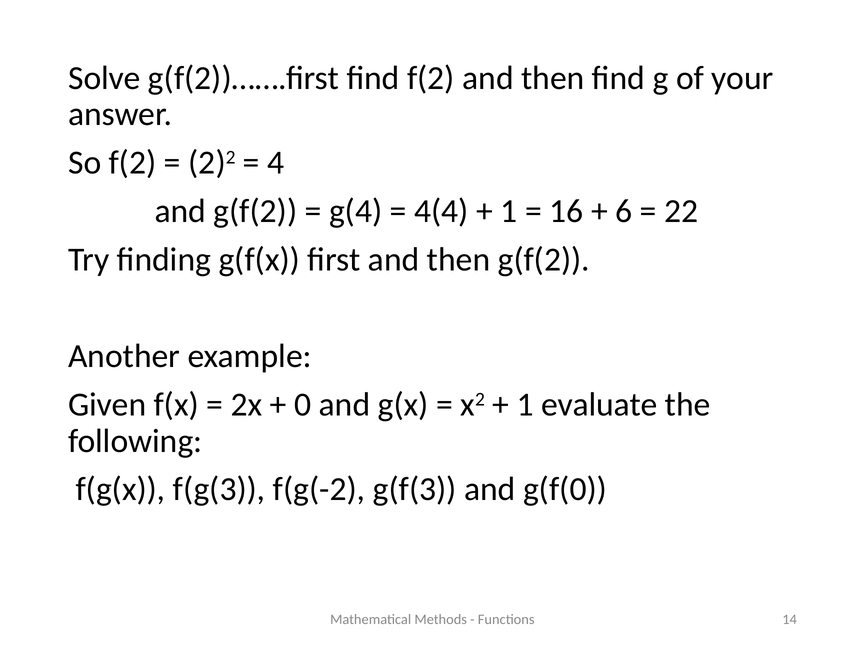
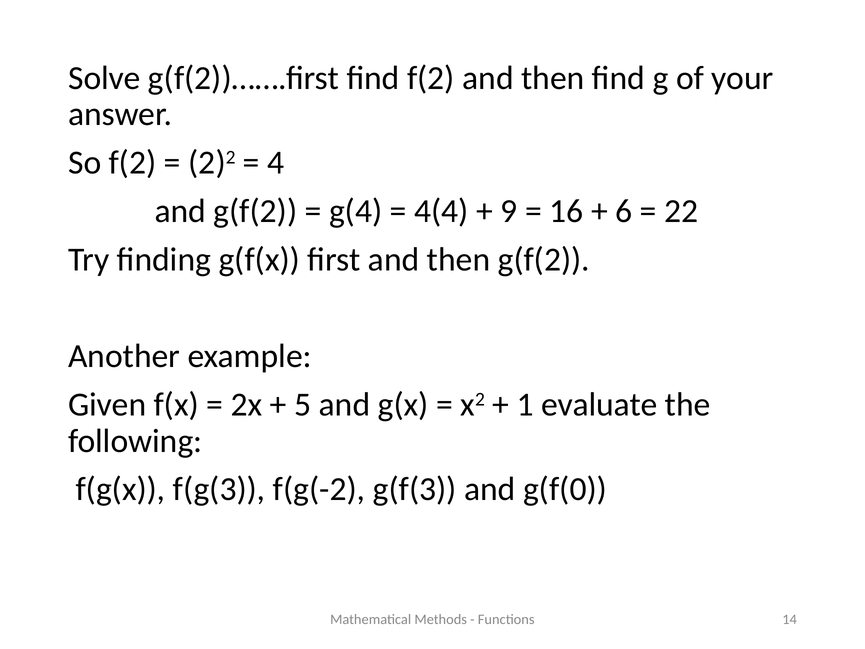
1: 1 -> 9 (509, 211)
0: 0 -> 5 (303, 404)
